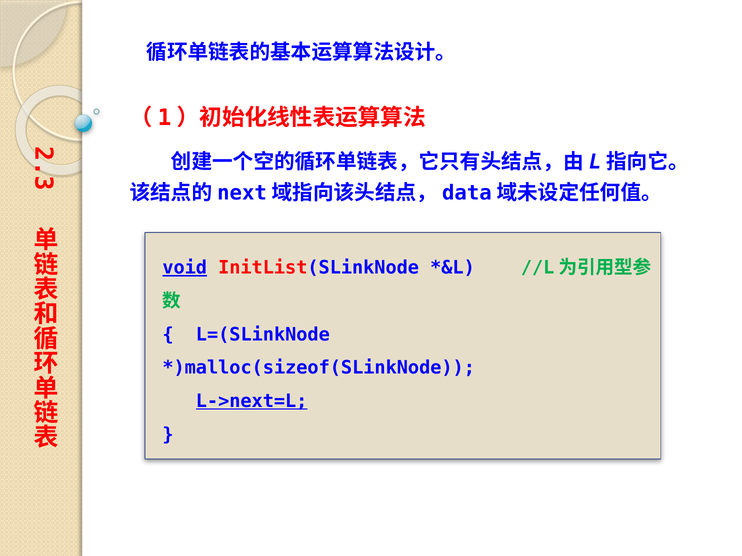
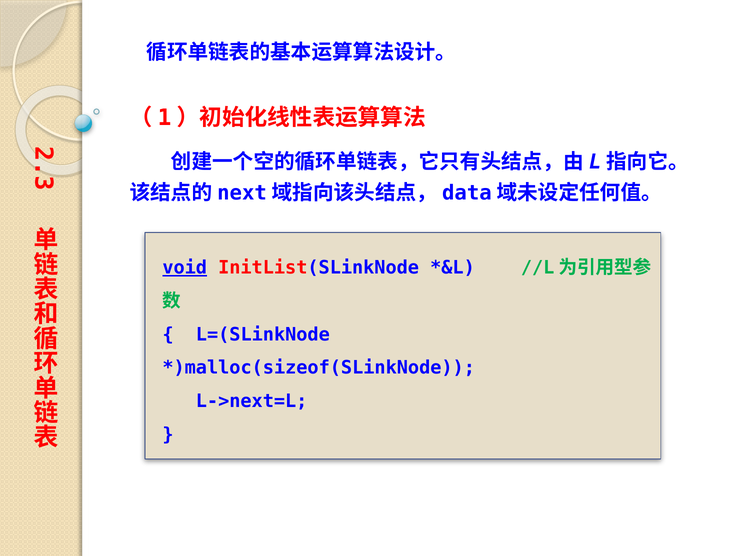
L->next=L underline: present -> none (252, 402)
